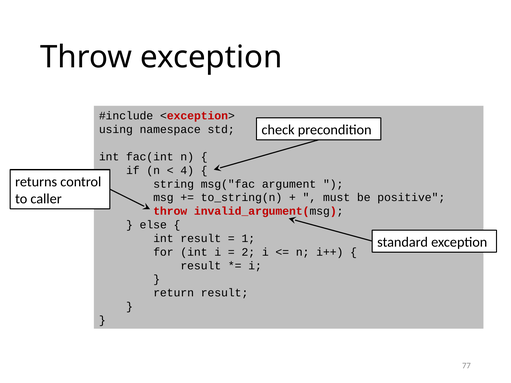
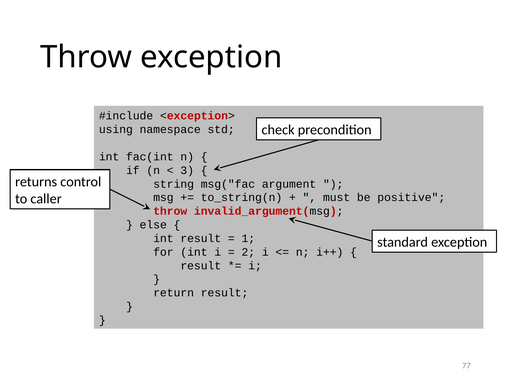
4: 4 -> 3 (187, 170)
